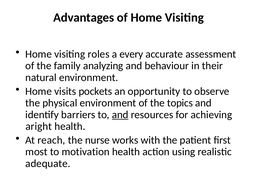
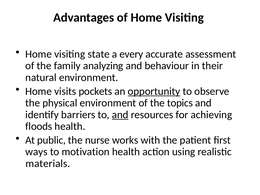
roles: roles -> state (99, 54)
opportunity underline: none -> present (154, 91)
aright: aright -> floods (39, 126)
reach: reach -> public (51, 140)
most: most -> ways (36, 152)
adequate: adequate -> materials (48, 164)
